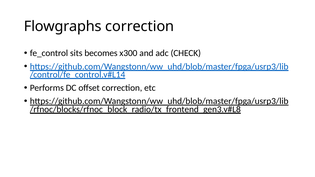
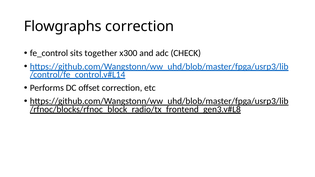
becomes: becomes -> together (101, 53)
